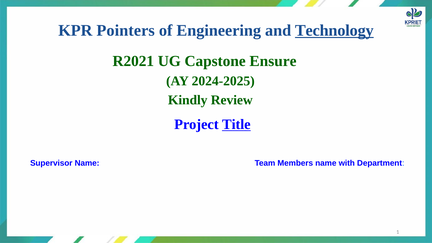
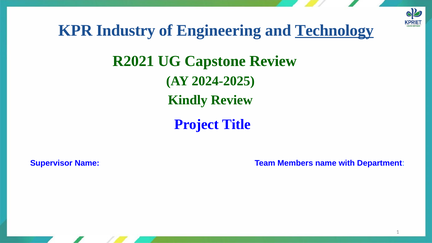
Pointers: Pointers -> Industry (126, 30)
Capstone Ensure: Ensure -> Review (273, 61)
Title underline: present -> none (236, 124)
